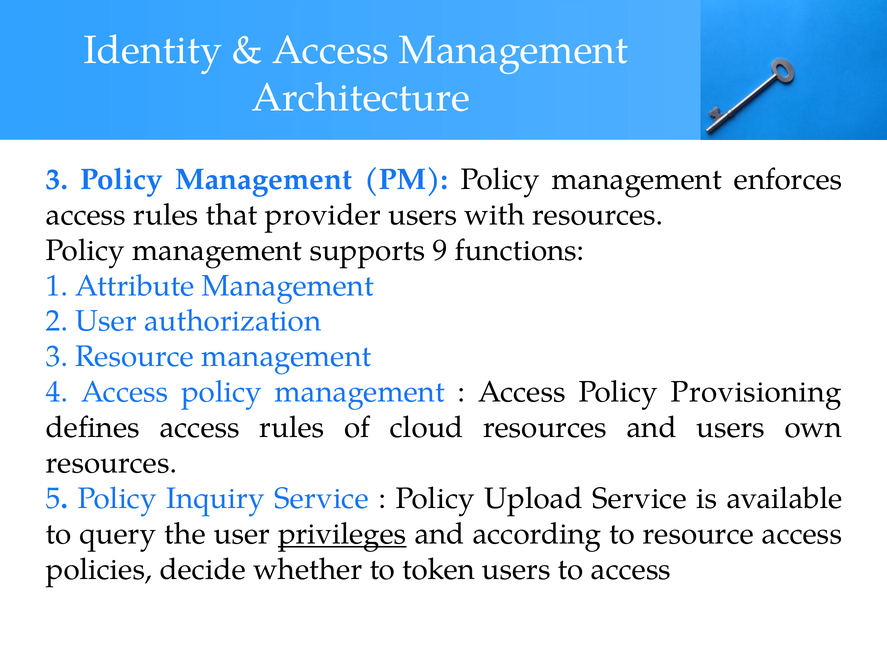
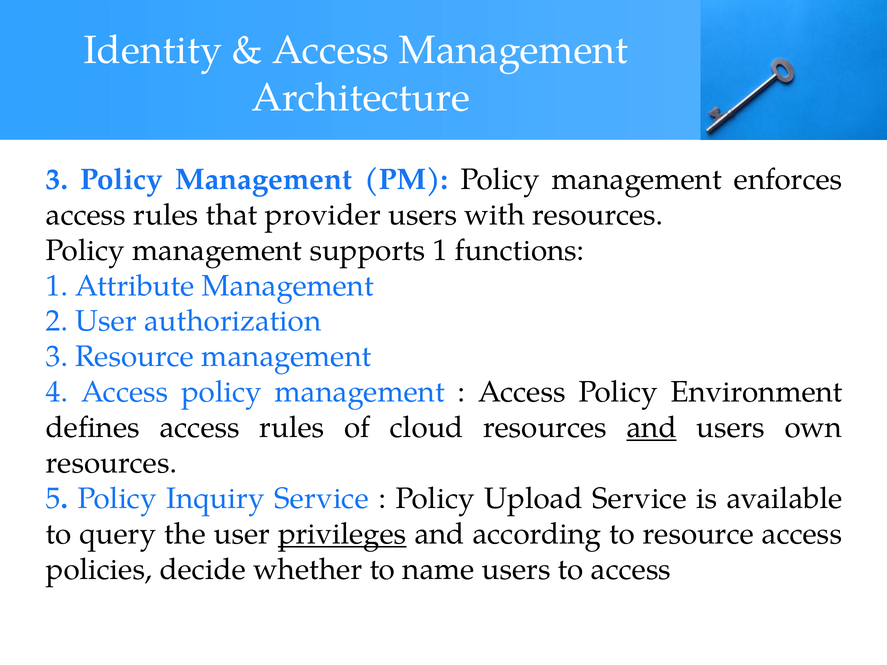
supports 9: 9 -> 1 (440, 250)
Provisioning: Provisioning -> Environment (757, 392)
and underline: none -> present (652, 428)
token: token -> name (439, 570)
